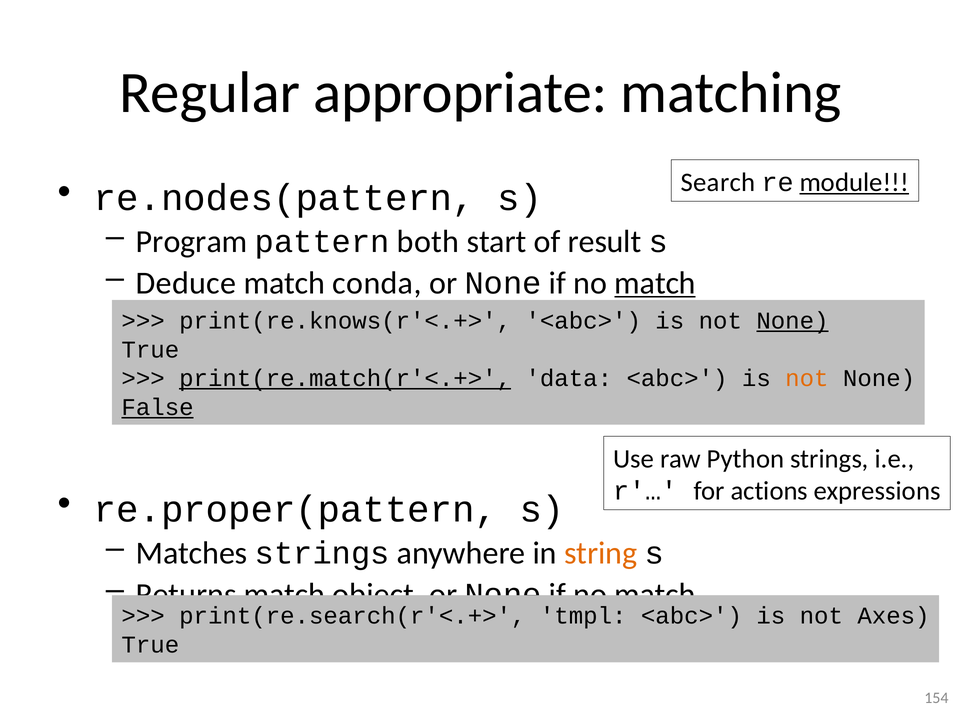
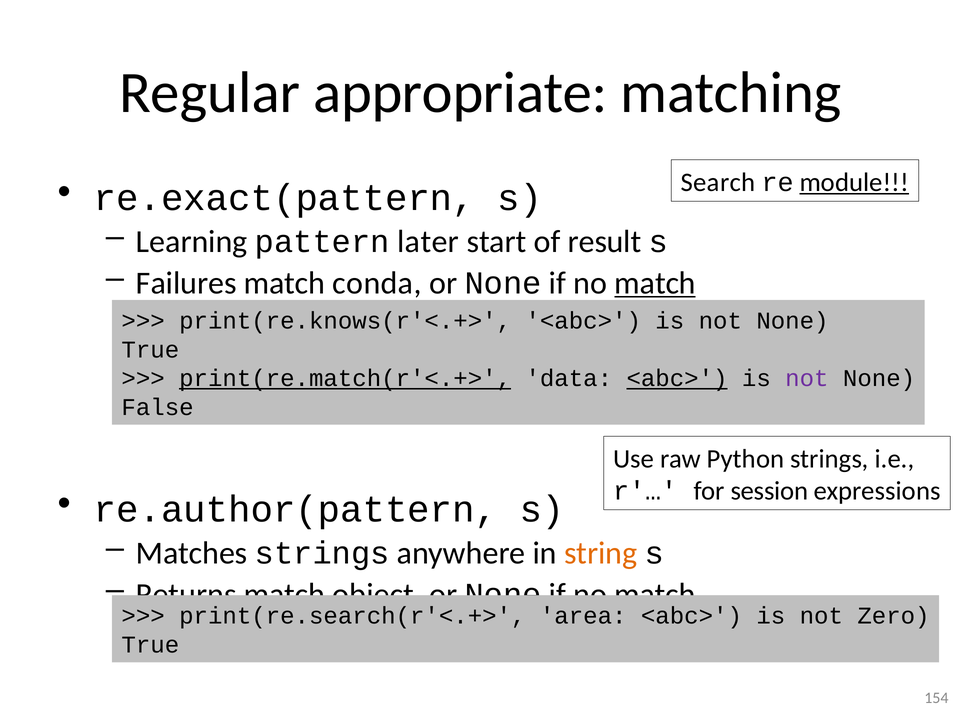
re.nodes(pattern: re.nodes(pattern -> re.exact(pattern (284, 198)
Program: Program -> Learning (192, 242)
both: both -> later (428, 242)
Deduce: Deduce -> Failures (186, 283)
None underline: present -> none (792, 321)
<abc> underline: none -> present (677, 379)
not colour: orange -> purple (807, 379)
False underline: present -> none (158, 408)
actions: actions -> session (769, 491)
re.proper(pattern: re.proper(pattern -> re.author(pattern (295, 510)
tmpl: tmpl -> area (583, 616)
Axes: Axes -> Zero (893, 616)
